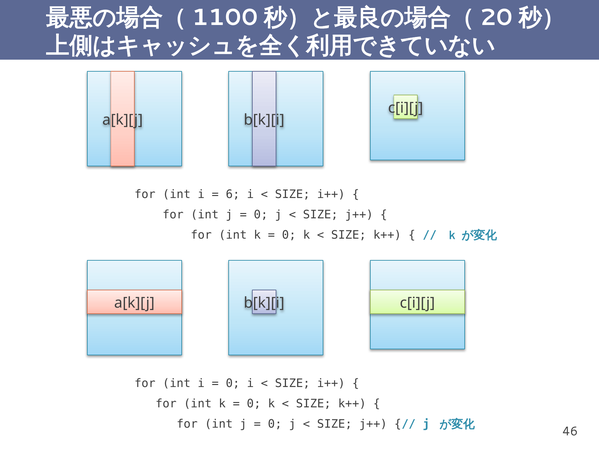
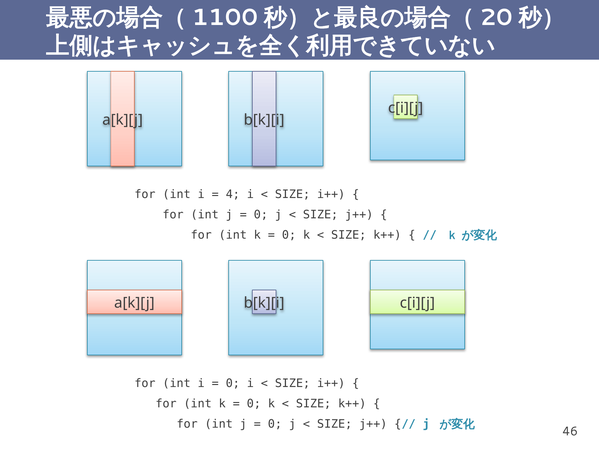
6: 6 -> 4 (233, 194)
